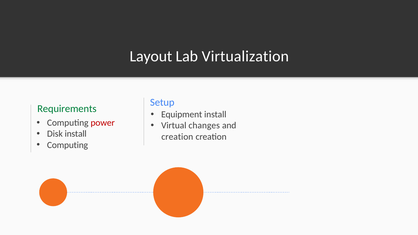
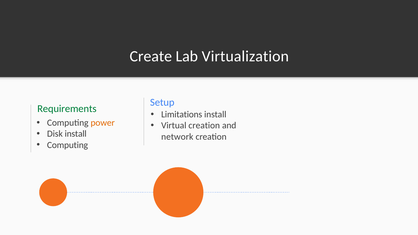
Layout: Layout -> Create (151, 56)
Equipment: Equipment -> Limitations (182, 114)
power colour: red -> orange (103, 123)
Virtual changes: changes -> creation (204, 126)
creation: creation -> network (177, 137)
